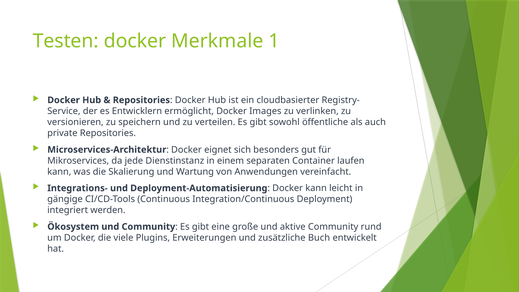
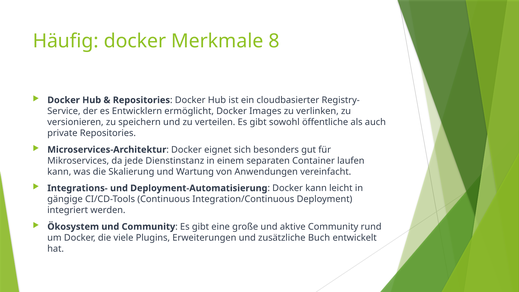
Testen: Testen -> Häufig (66, 41)
1: 1 -> 8 (274, 41)
